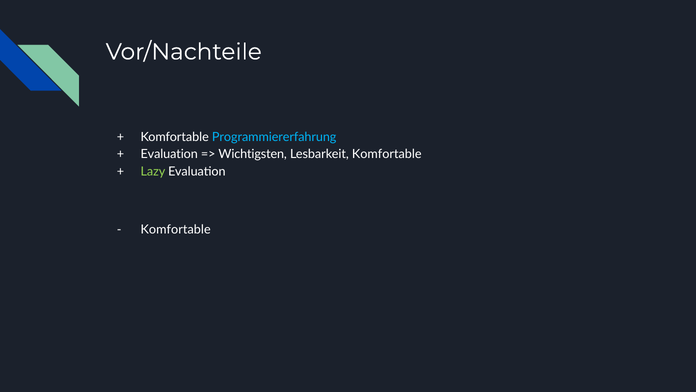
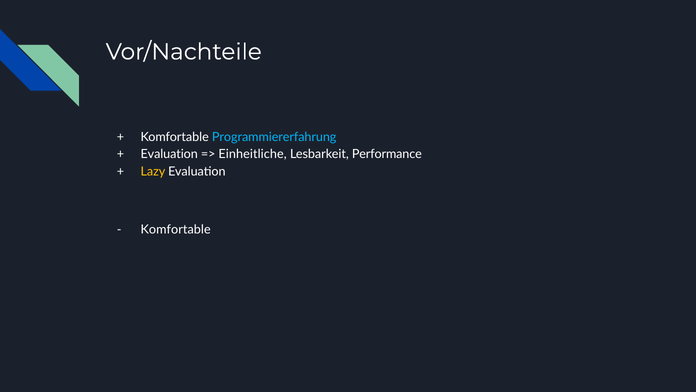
Wichtigsten: Wichtigsten -> Einheitliche (253, 154)
Lesbarkeit Komfortable: Komfortable -> Performance (387, 154)
Lazy colour: light green -> yellow (153, 171)
